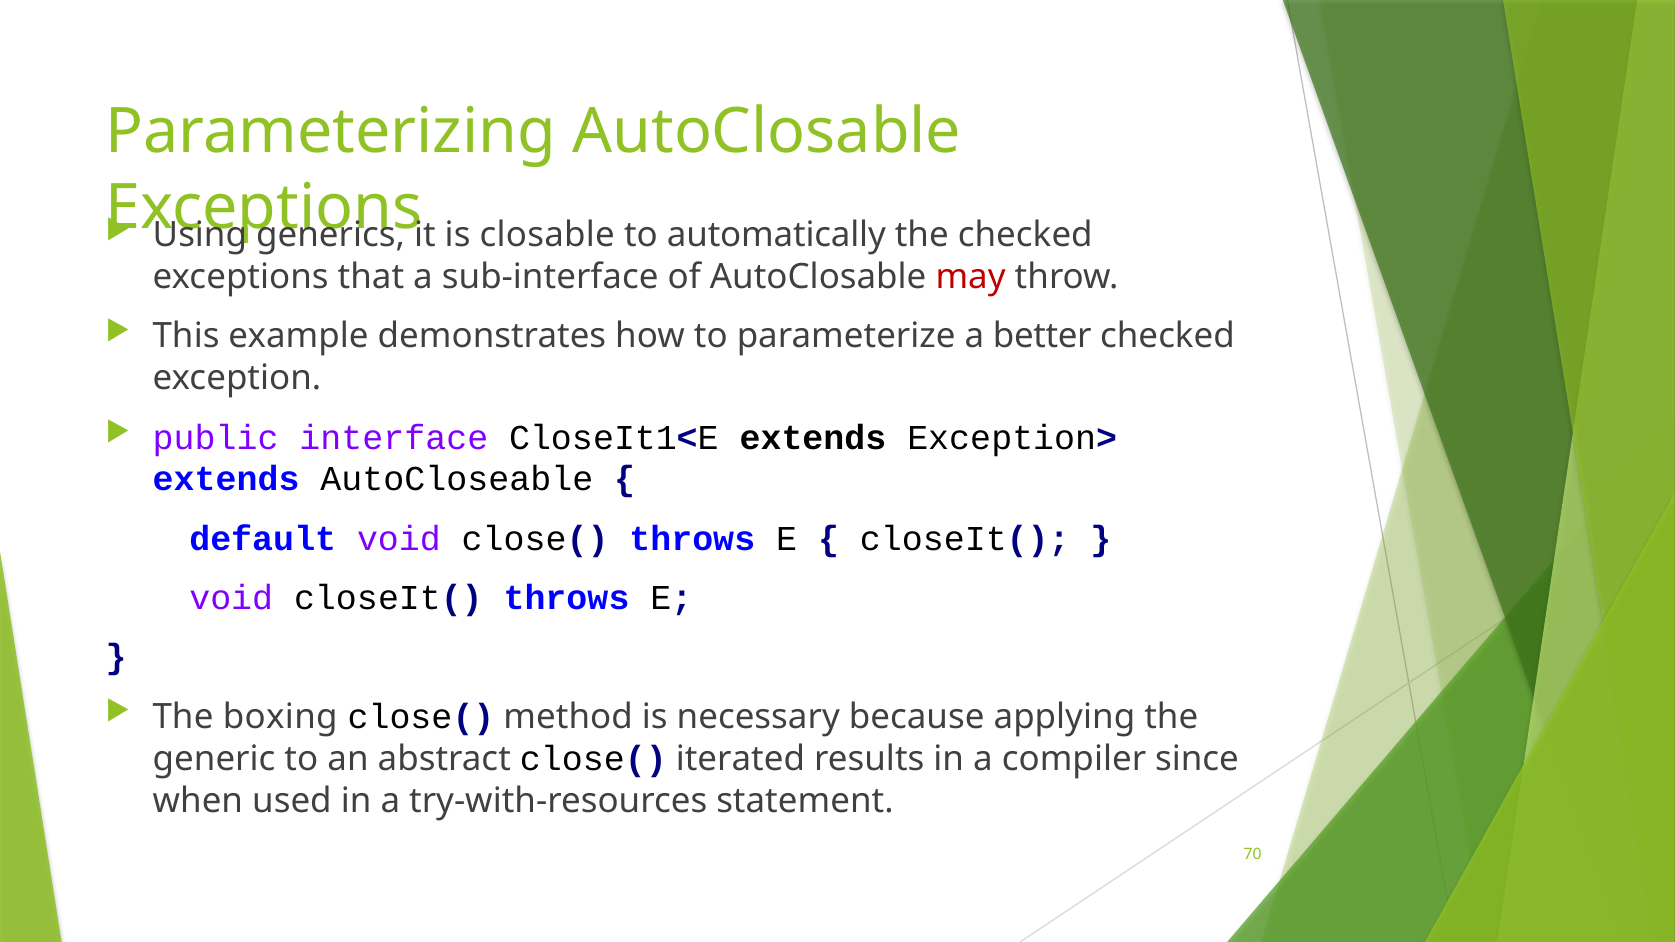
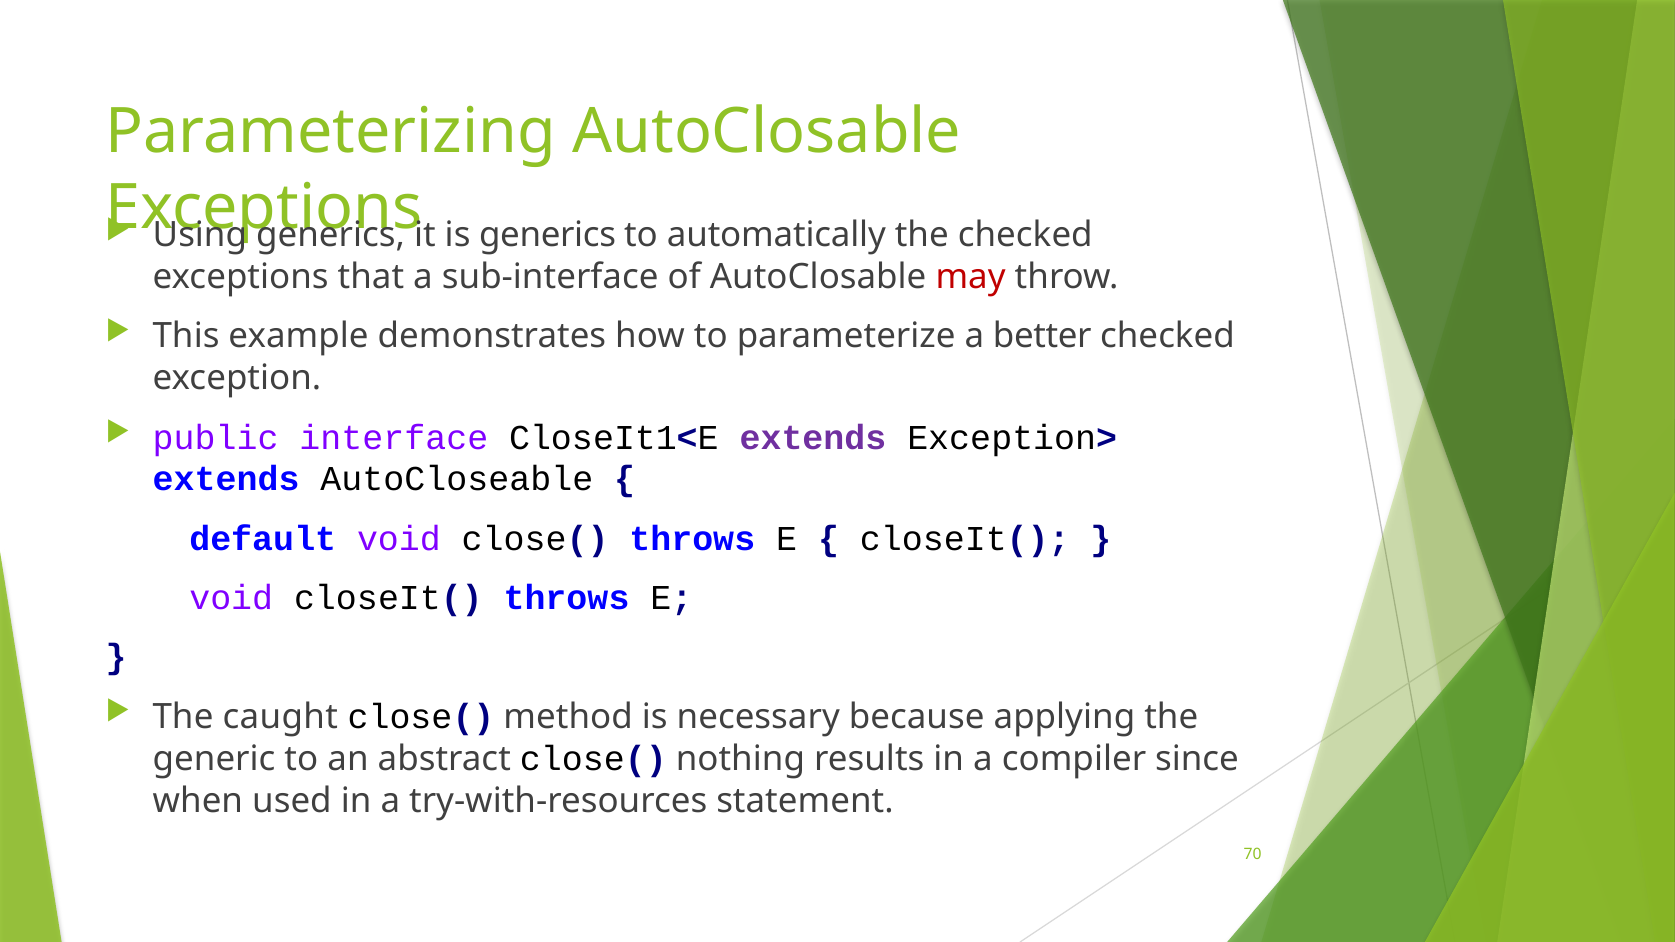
is closable: closable -> generics (548, 235)
extends colour: black -> purple (813, 438)
boxing: boxing -> caught (280, 717)
iterated: iterated -> nothing (740, 759)
